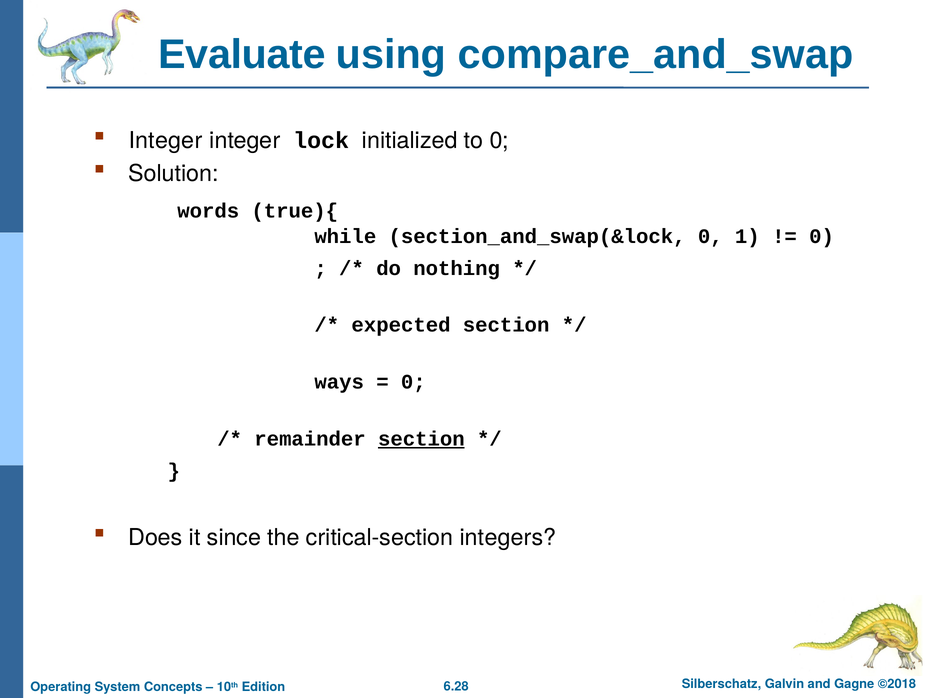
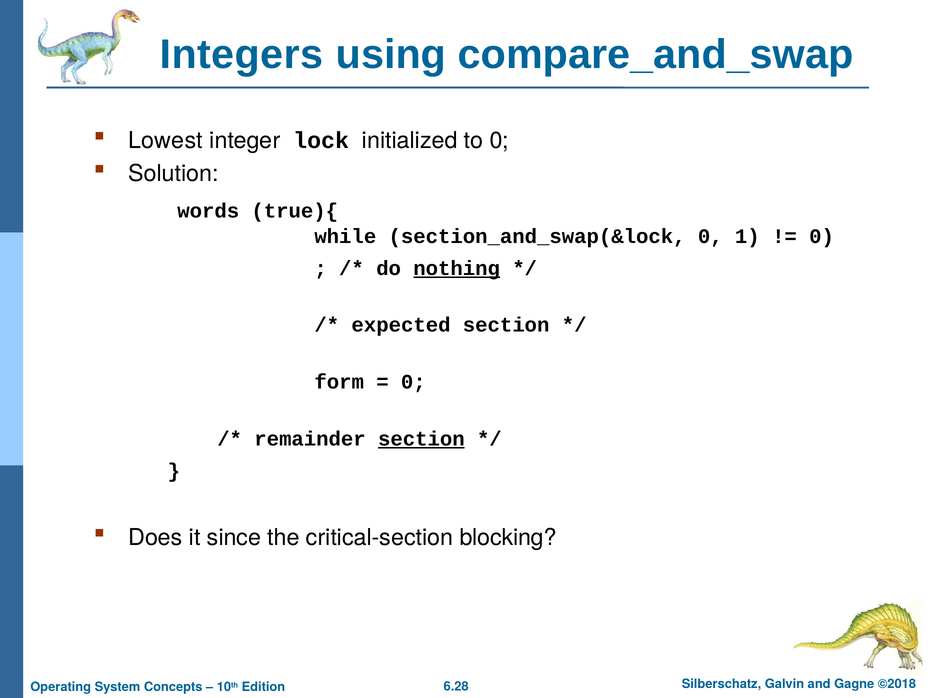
Evaluate: Evaluate -> Integers (242, 54)
Integer: Integer -> Lowest (166, 140)
nothing underline: none -> present (457, 268)
ways: ways -> form (339, 382)
integers: integers -> blocking (508, 538)
